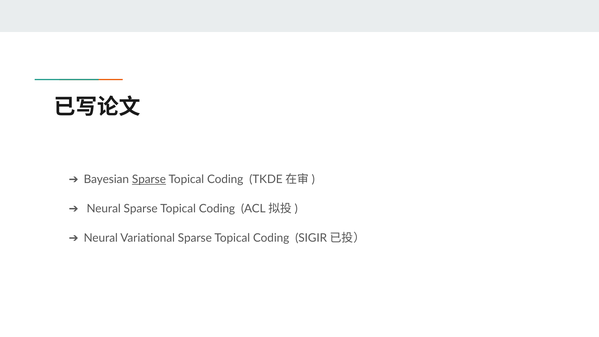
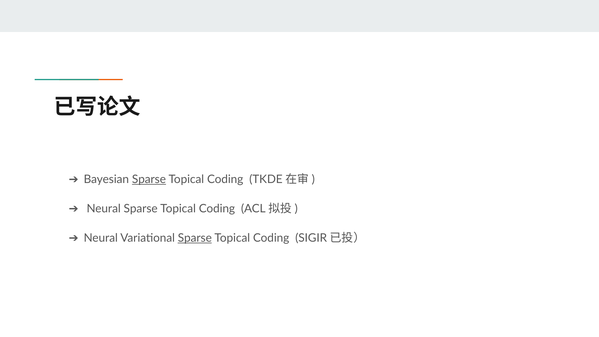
Sparse underline: none -> present (195, 238)
